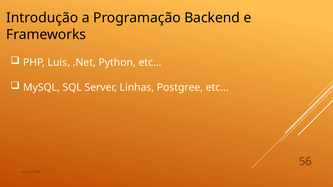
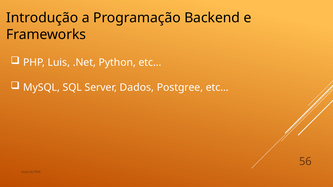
Linhas: Linhas -> Dados (137, 88)
